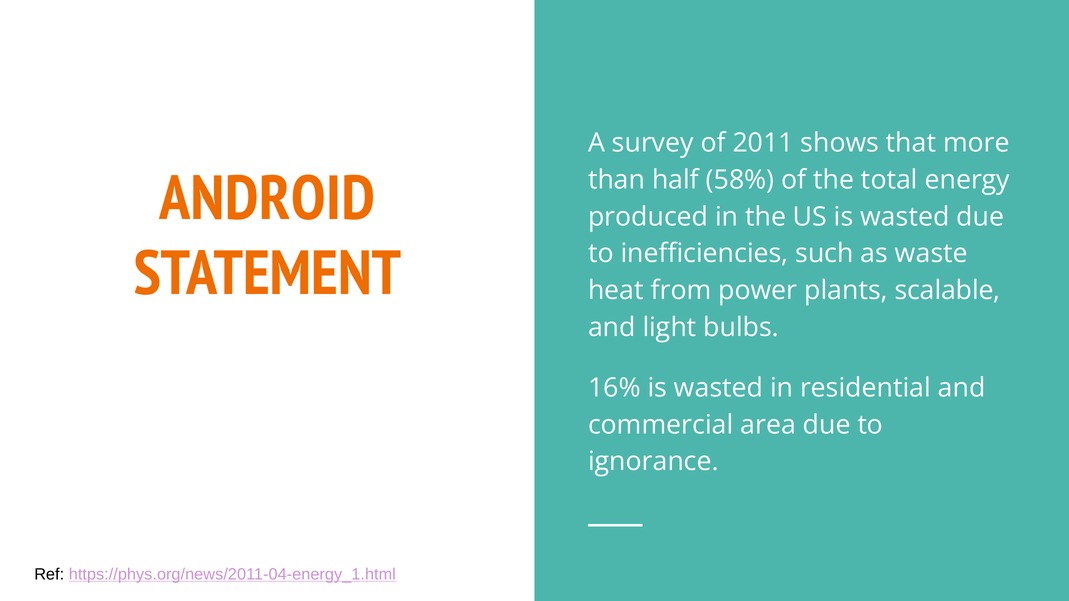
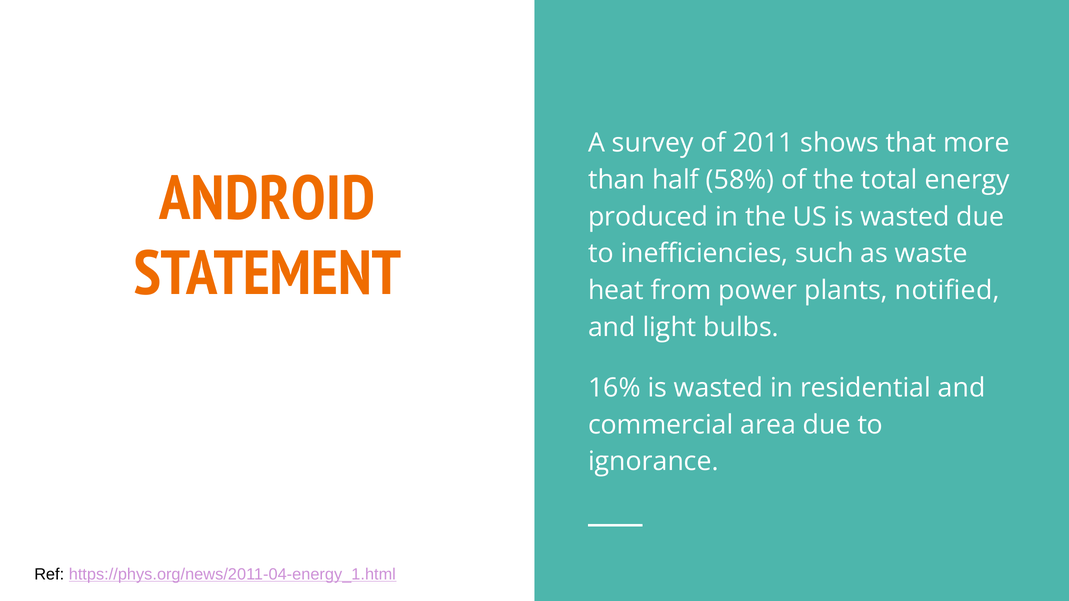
scalable: scalable -> notified (947, 291)
